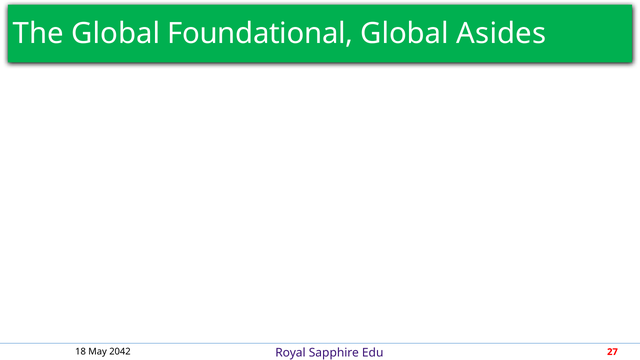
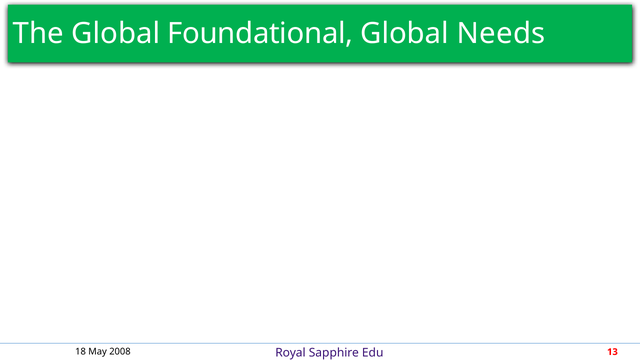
Asides: Asides -> Needs (501, 33)
2042: 2042 -> 2008 (120, 352)
27: 27 -> 13 (612, 352)
